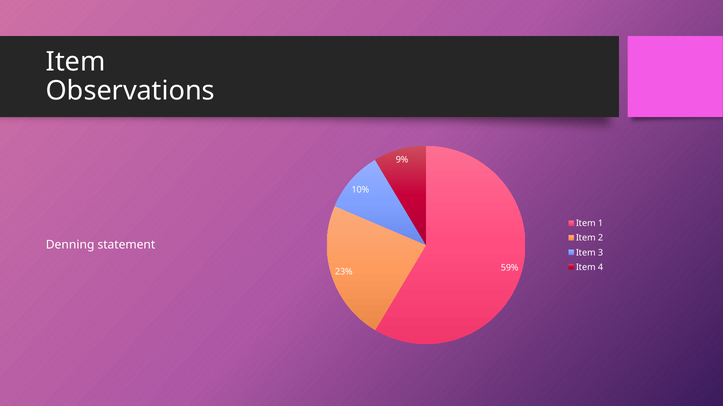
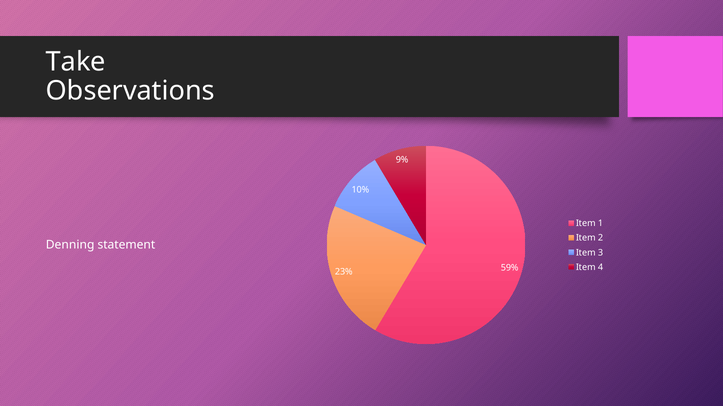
Item: Item -> Take (76, 62)
